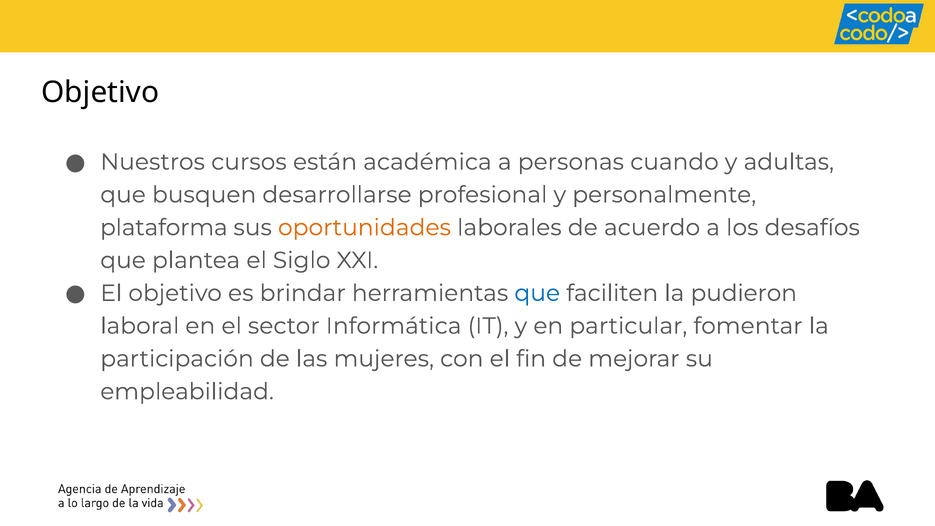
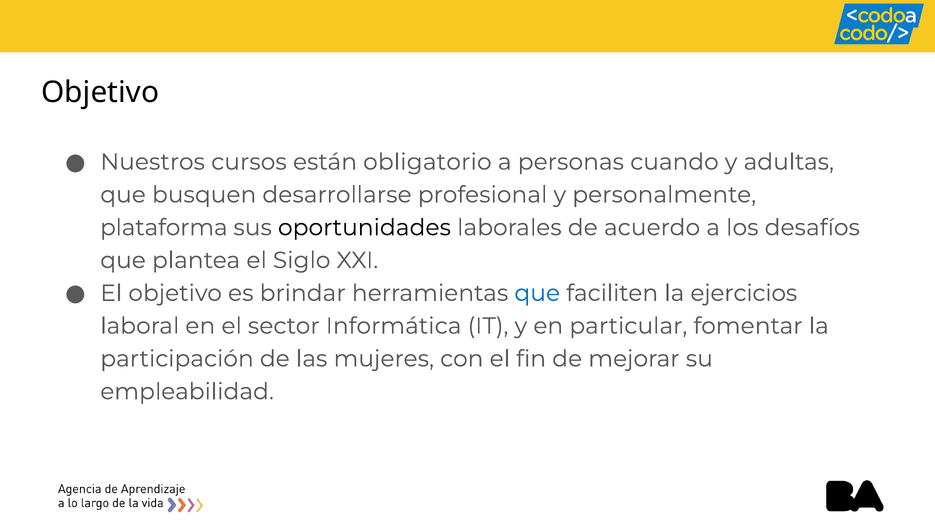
académica: académica -> obligatorio (427, 162)
oportunidades colour: orange -> black (364, 228)
pudieron: pudieron -> ejercicios (744, 293)
